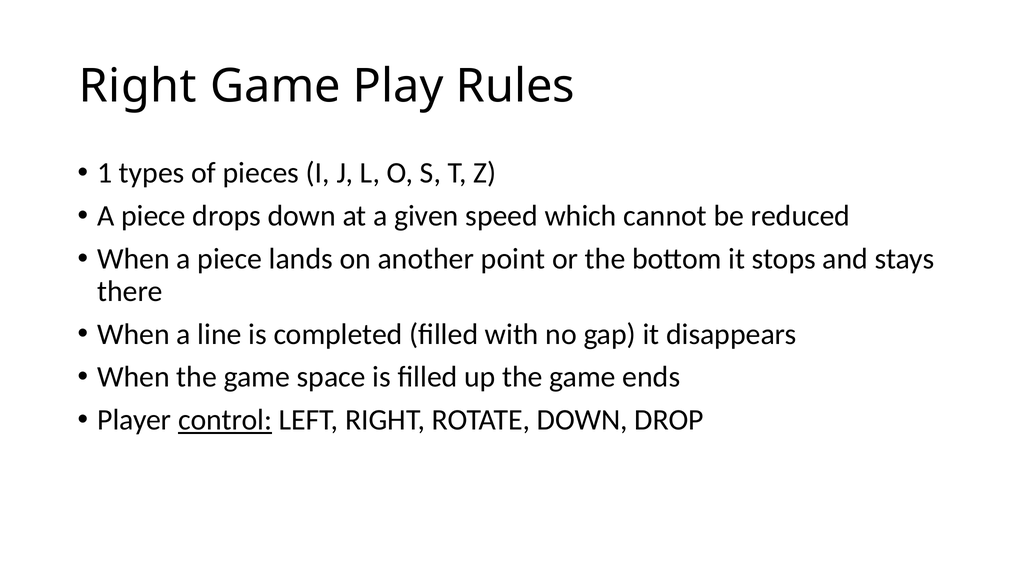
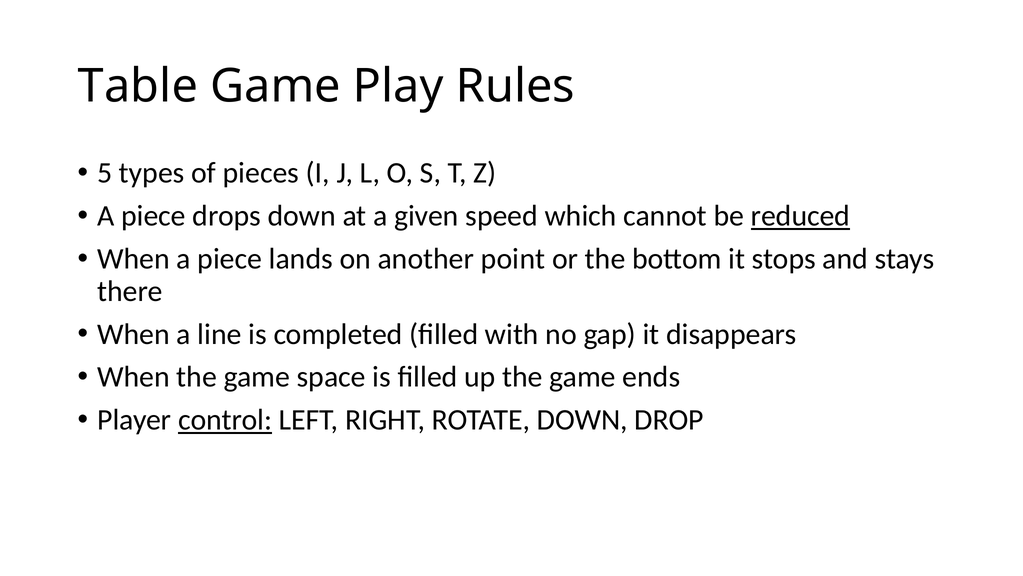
Right: Right -> Table (138, 86)
1: 1 -> 5 (105, 173)
reduced underline: none -> present (800, 216)
